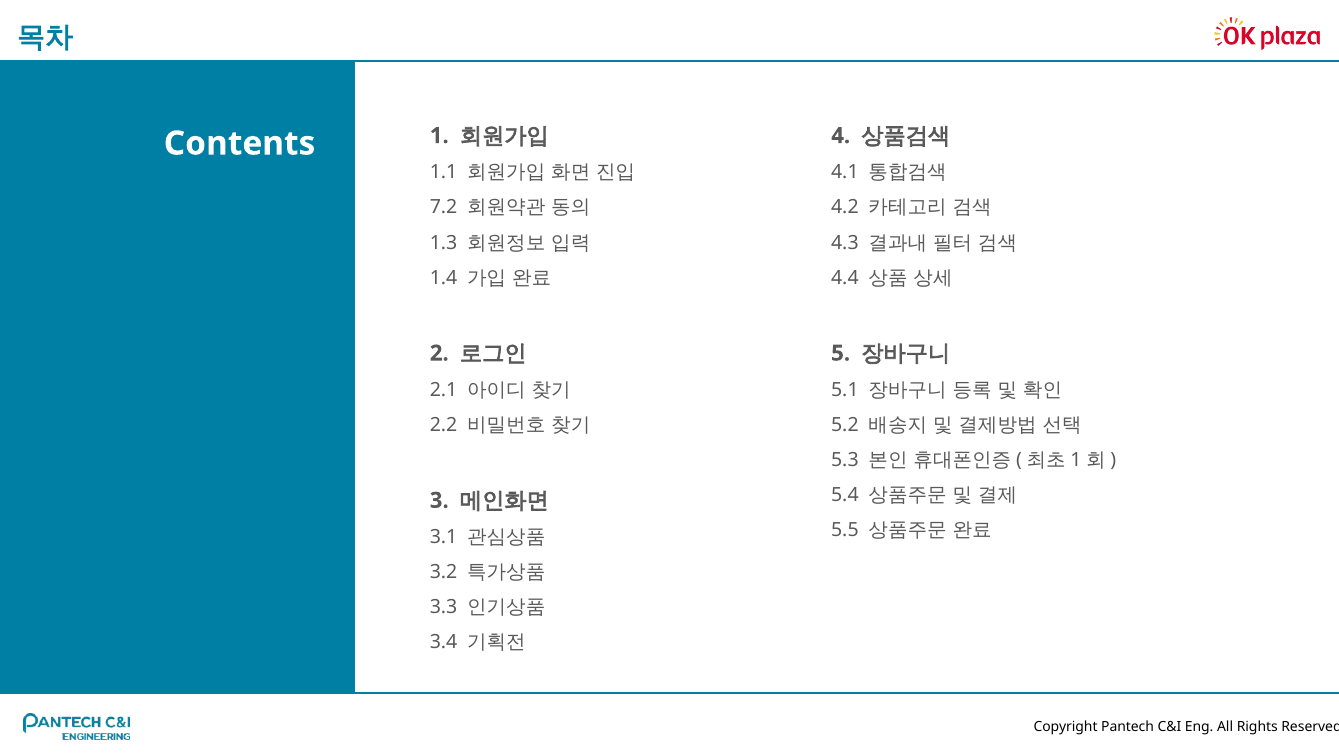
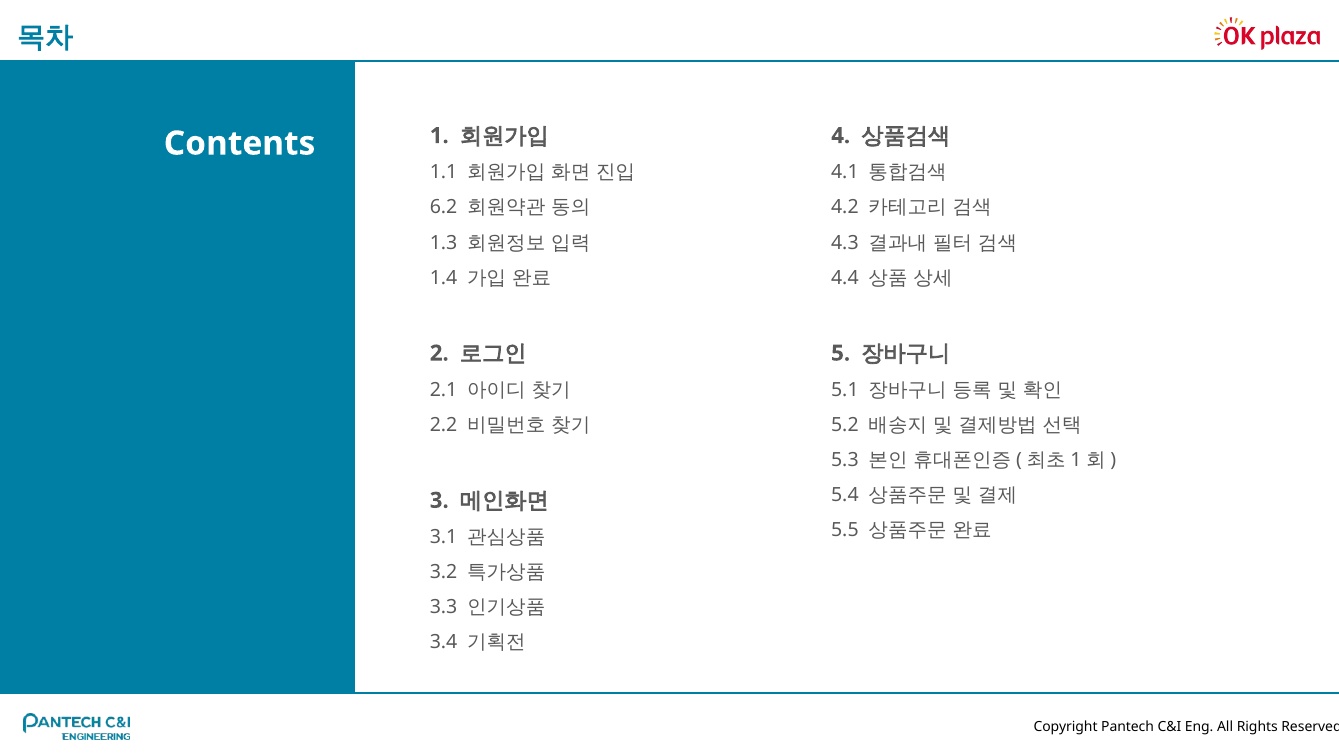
7.2: 7.2 -> 6.2 (444, 207)
